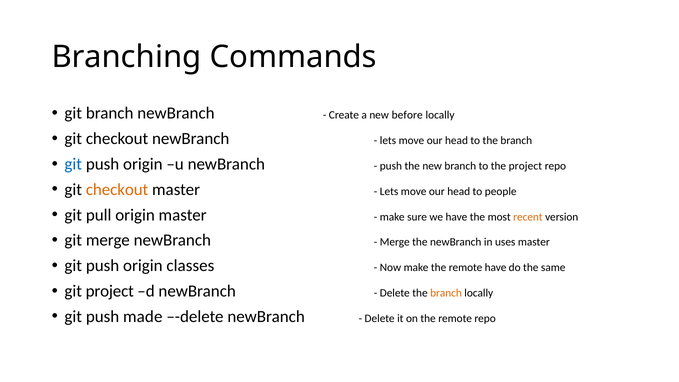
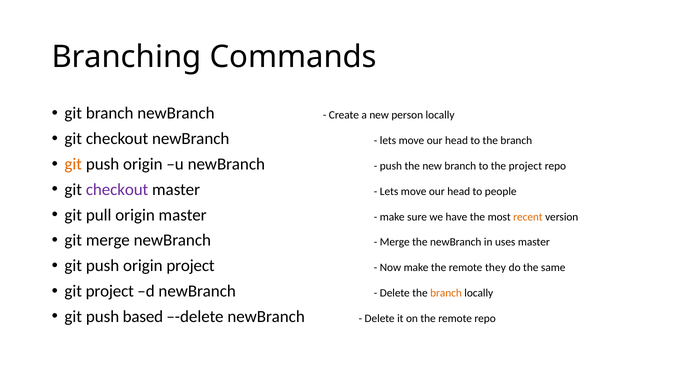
before: before -> person (407, 115)
git colour: blue -> orange (73, 164)
checkout colour: orange -> purple (117, 189)
origin classes: classes -> project (191, 266)
remote have: have -> they (495, 268)
made: made -> based (143, 317)
